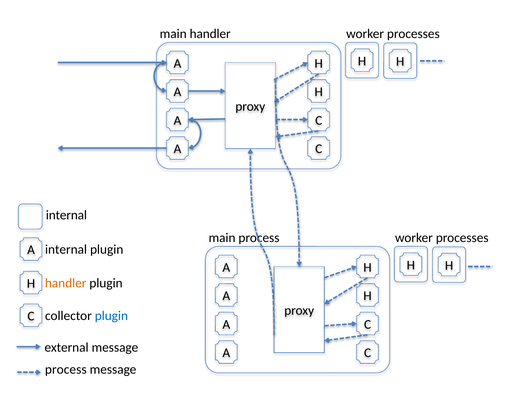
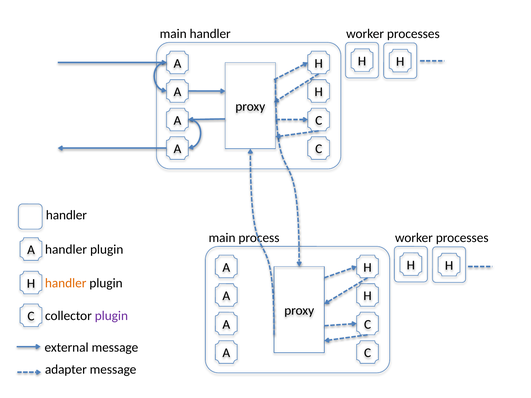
internal: internal -> handler (66, 215)
A internal: internal -> handler (66, 250)
plugin colour: blue -> purple (111, 316)
process: process -> adapter (66, 370)
